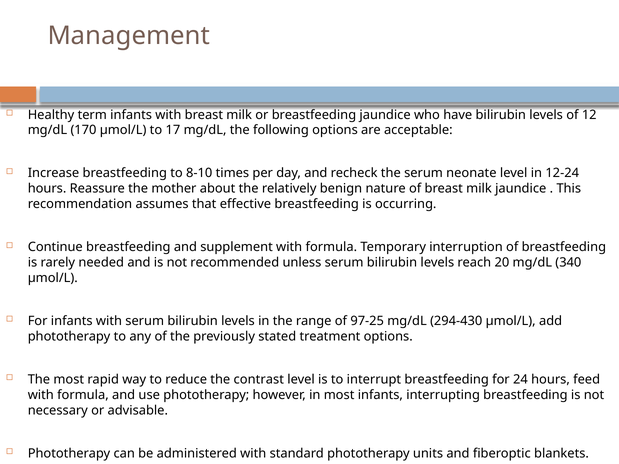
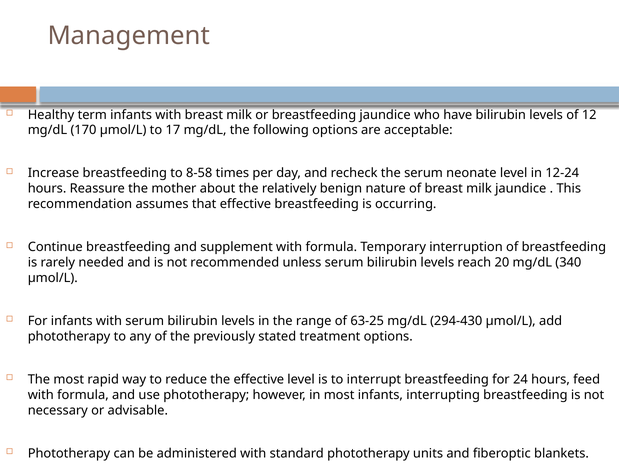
8-10: 8-10 -> 8-58 (199, 173)
97-25: 97-25 -> 63-25 (367, 321)
the contrast: contrast -> effective (259, 380)
